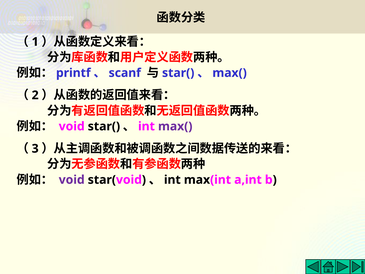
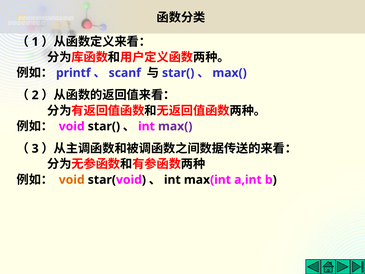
void colour: purple -> orange (72, 180)
